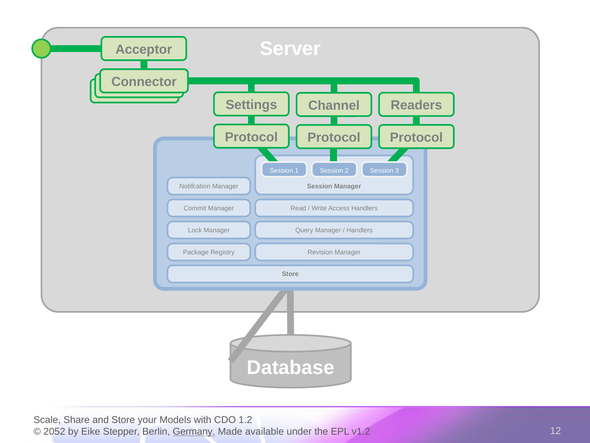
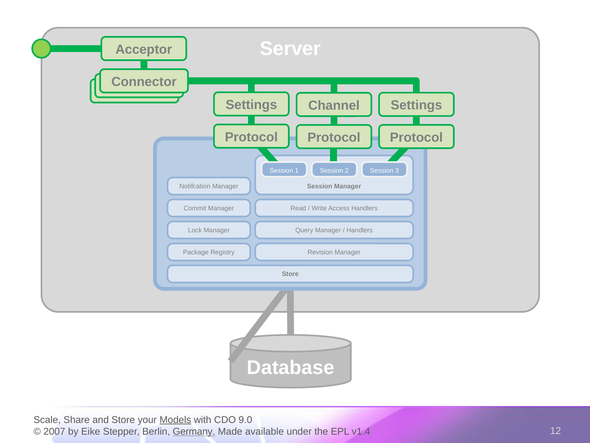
Readers: Readers -> Settings (416, 105)
Models underline: none -> present (175, 419)
1.2: 1.2 -> 9.0 (245, 419)
2052: 2052 -> 2007 (54, 431)
v1.2: v1.2 -> v1.4 (361, 431)
